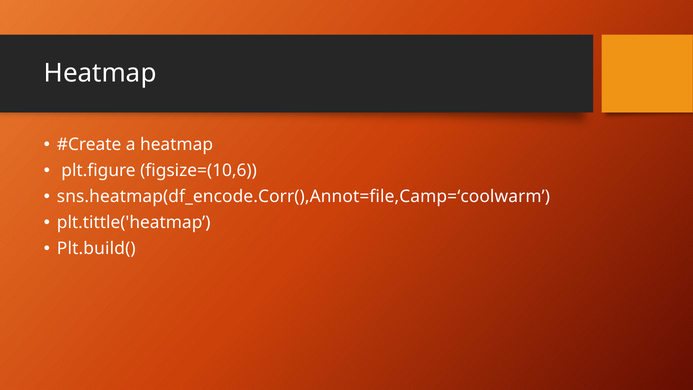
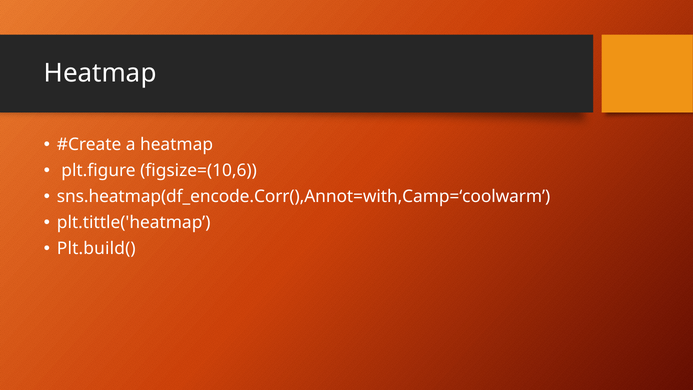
sns.heatmap(df_encode.Corr(),Annot=file,Camp=‘coolwarm: sns.heatmap(df_encode.Corr(),Annot=file,Camp=‘coolwarm -> sns.heatmap(df_encode.Corr(),Annot=with,Camp=‘coolwarm (304, 197)
